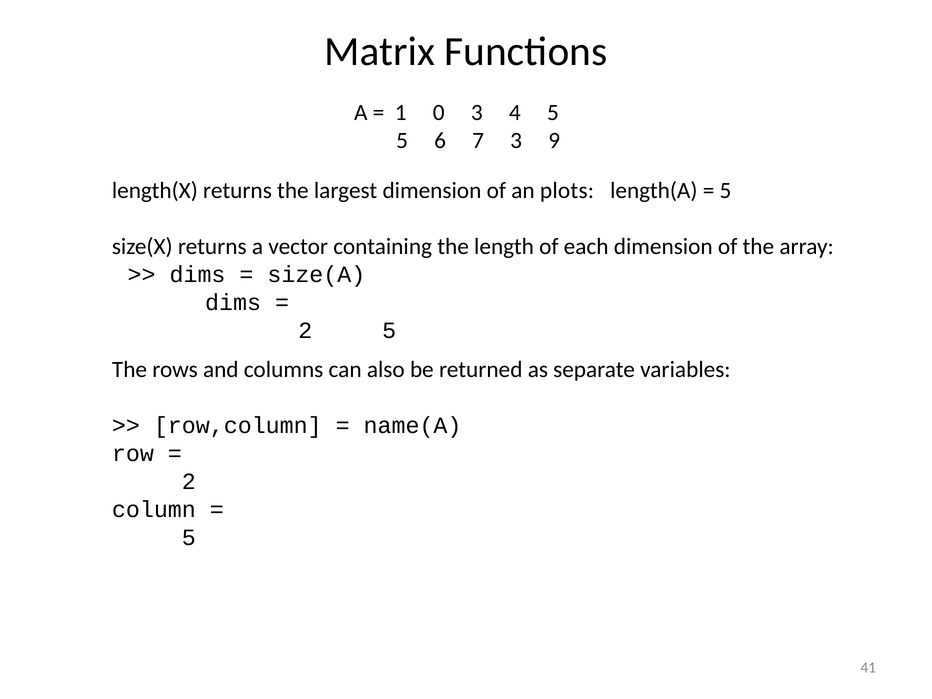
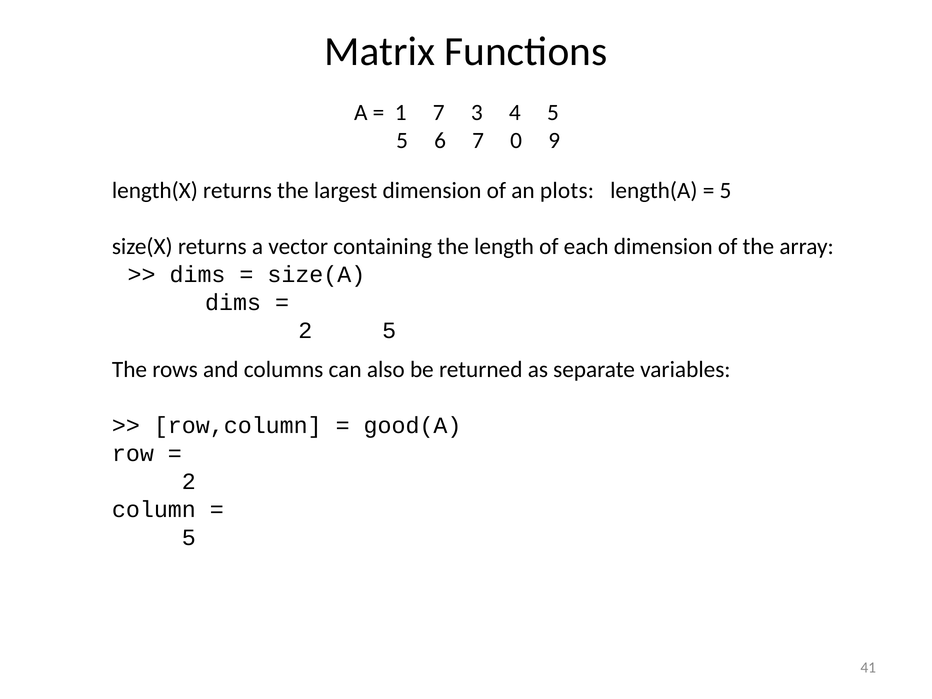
1 0: 0 -> 7 (439, 113)
7 3: 3 -> 0 (516, 141)
name(A: name(A -> good(A (413, 426)
